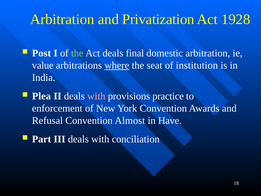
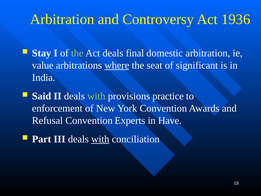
Privatization: Privatization -> Controversy (158, 19)
1928: 1928 -> 1936 (236, 19)
Post: Post -> Stay (42, 53)
institution: institution -> significant (197, 65)
Plea: Plea -> Said (42, 96)
with colour: pink -> light green (96, 96)
Almost: Almost -> Experts (130, 120)
with underline: none -> present (100, 139)
